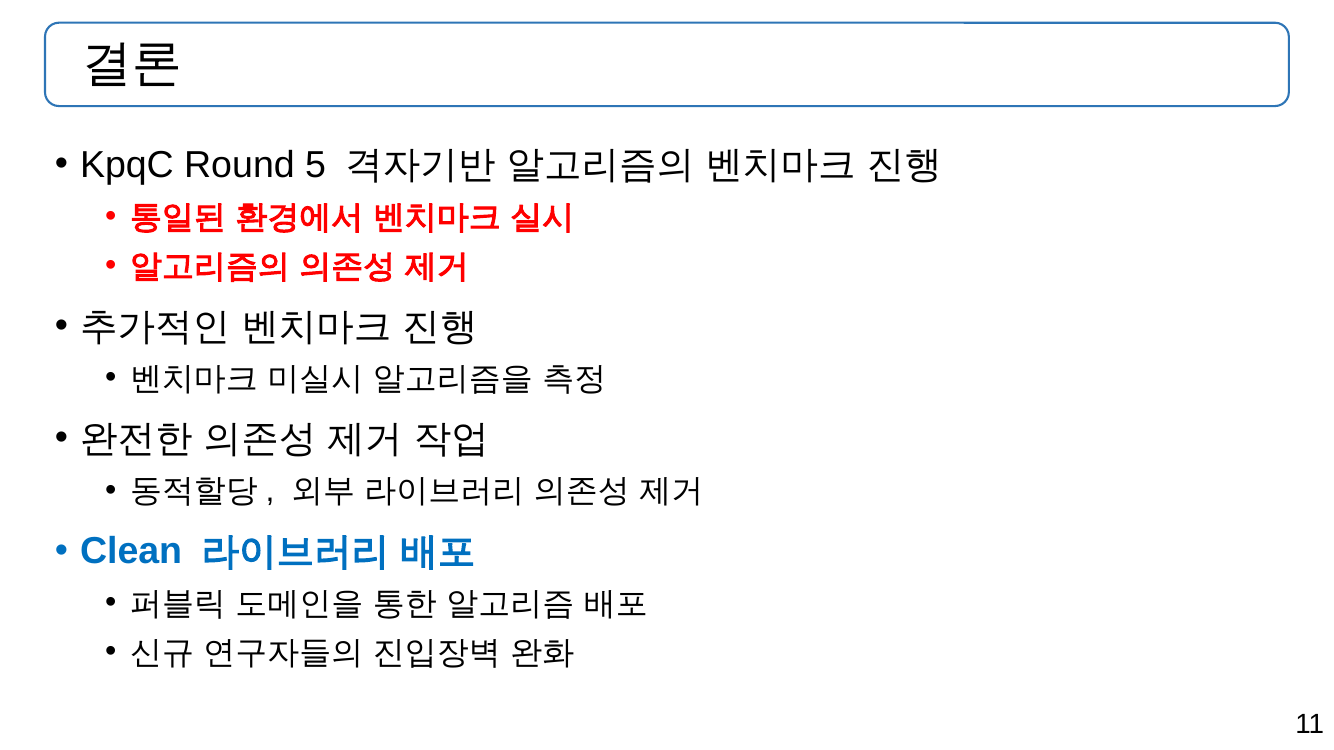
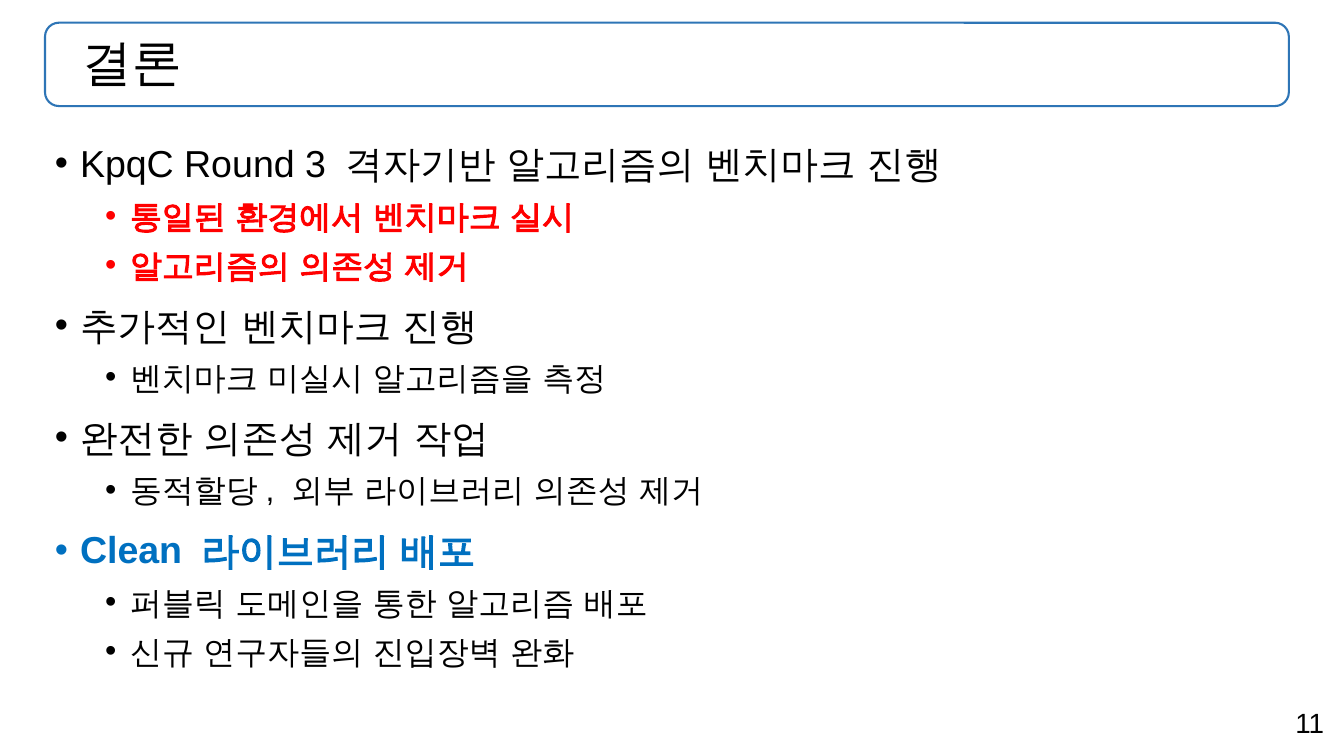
5: 5 -> 3 (315, 165)
